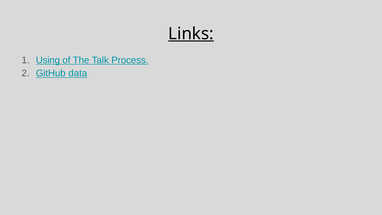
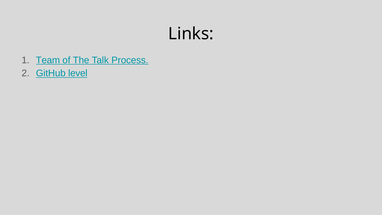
Links underline: present -> none (191, 34)
Using: Using -> Team (48, 60)
data: data -> level (78, 73)
